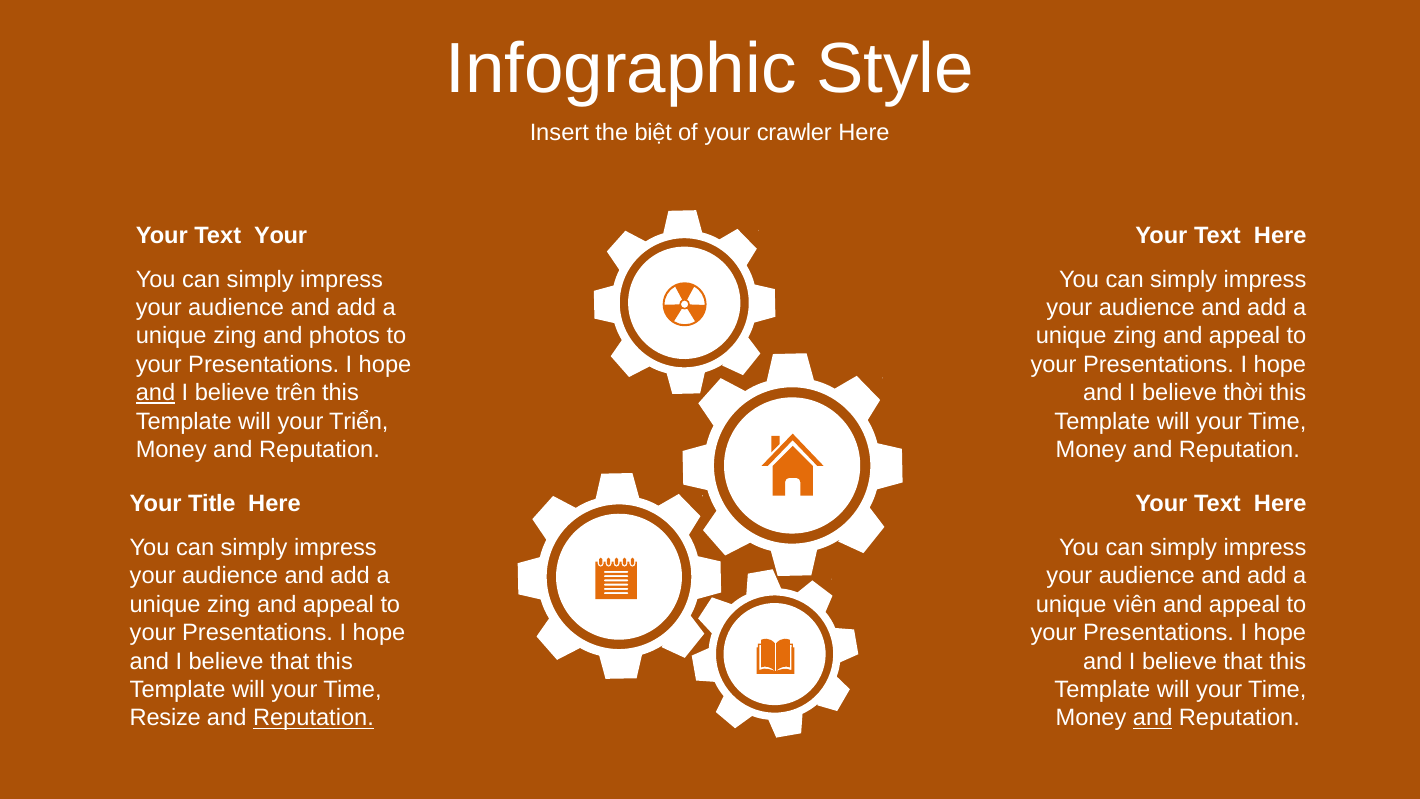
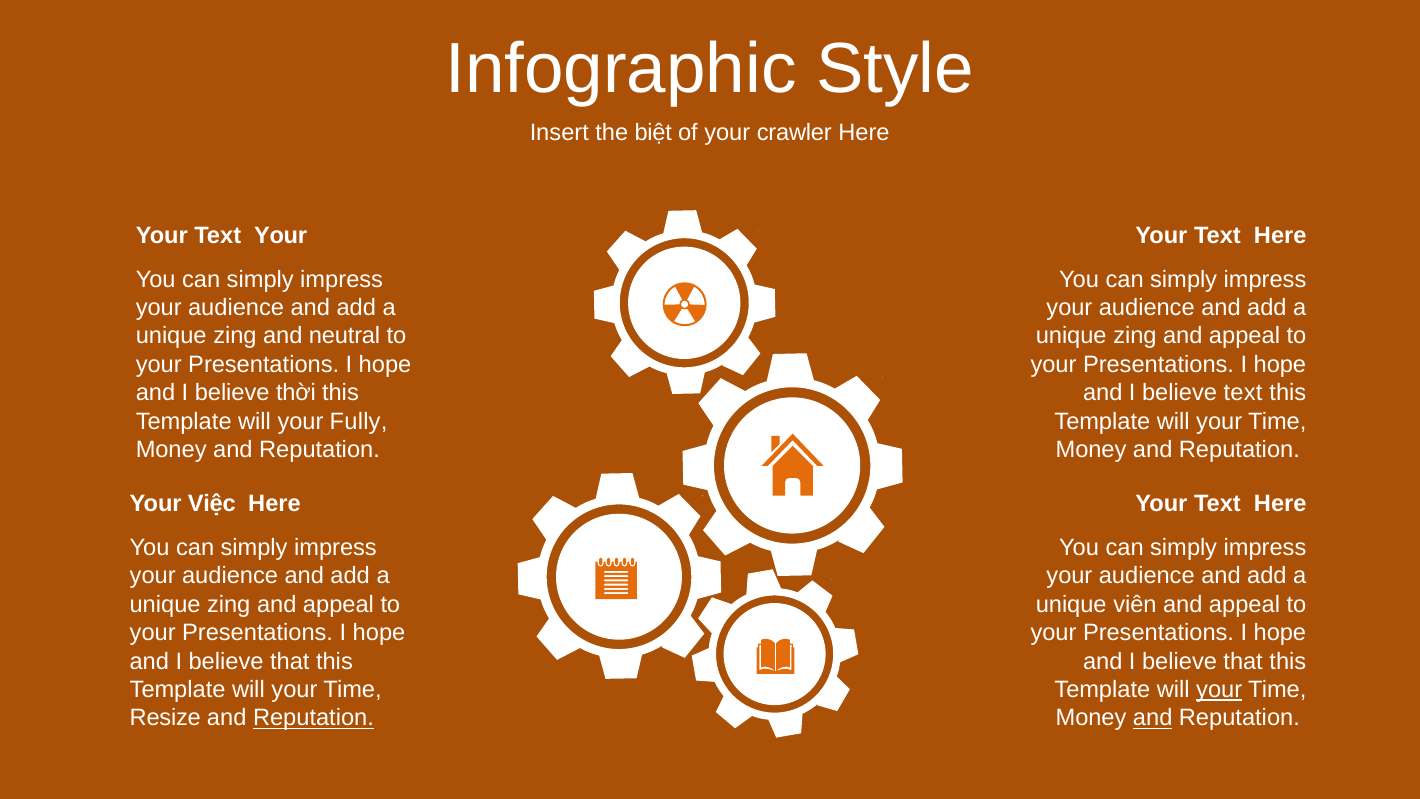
photos: photos -> neutral (345, 336)
and underline: present -> none (155, 393)
trên: trên -> thời (296, 393)
believe thời: thời -> text (1243, 393)
Triển: Triển -> Fully (359, 421)
Title: Title -> Việc (212, 504)
your underline: none -> present (1219, 690)
